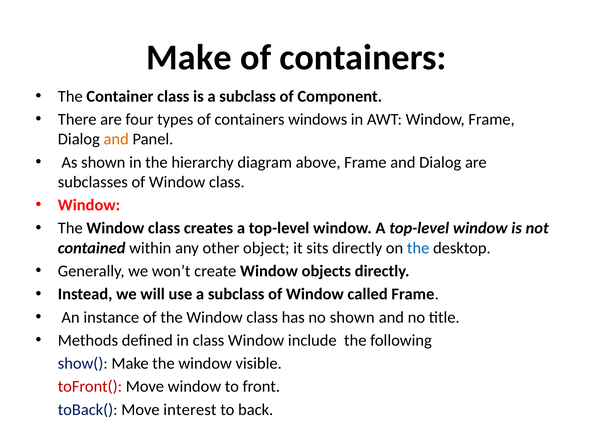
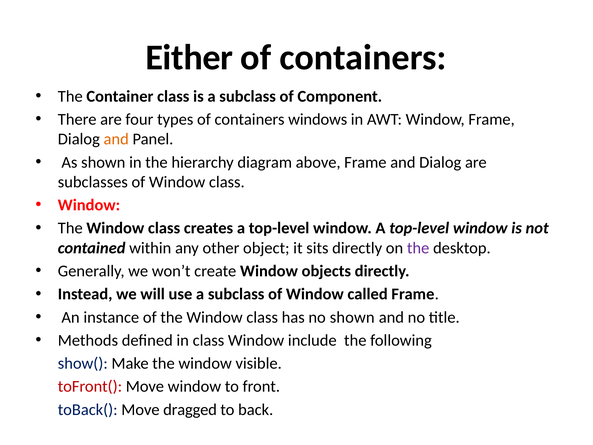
Make: Make -> Either (189, 57)
the colour: blue -> purple (418, 248)
interest: interest -> dragged (190, 409)
